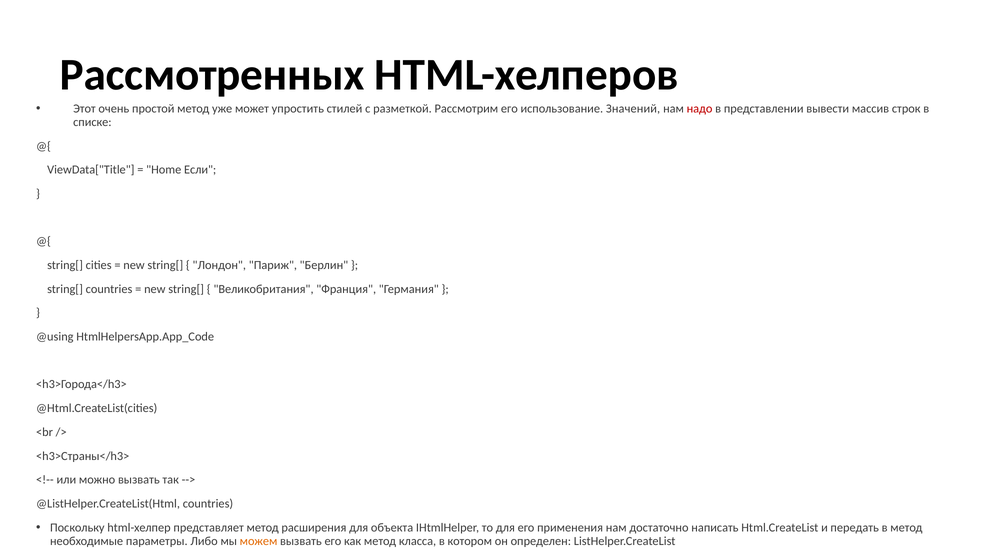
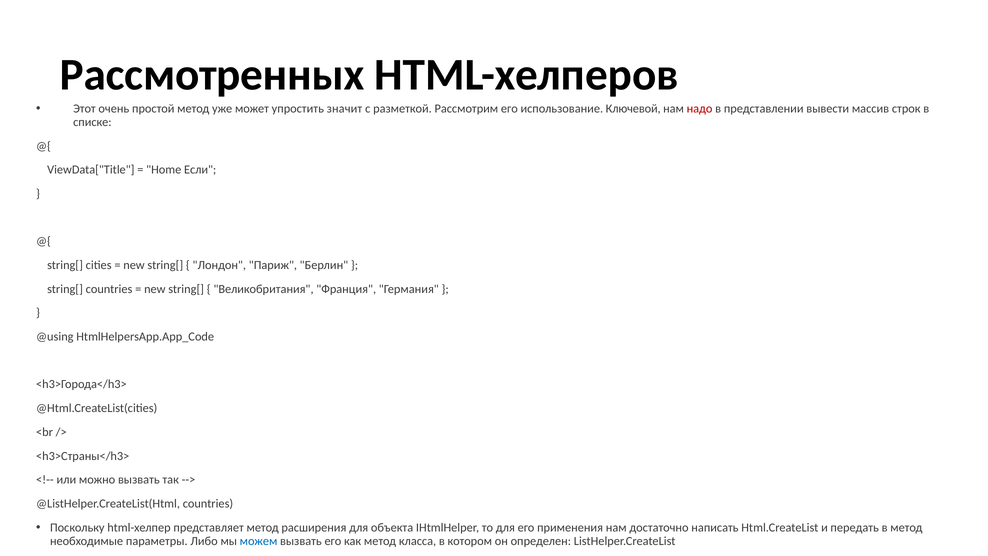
стилей: стилей -> значит (344, 109)
Значений: Значений -> Ключевой (633, 109)
можем colour: orange -> blue (259, 541)
